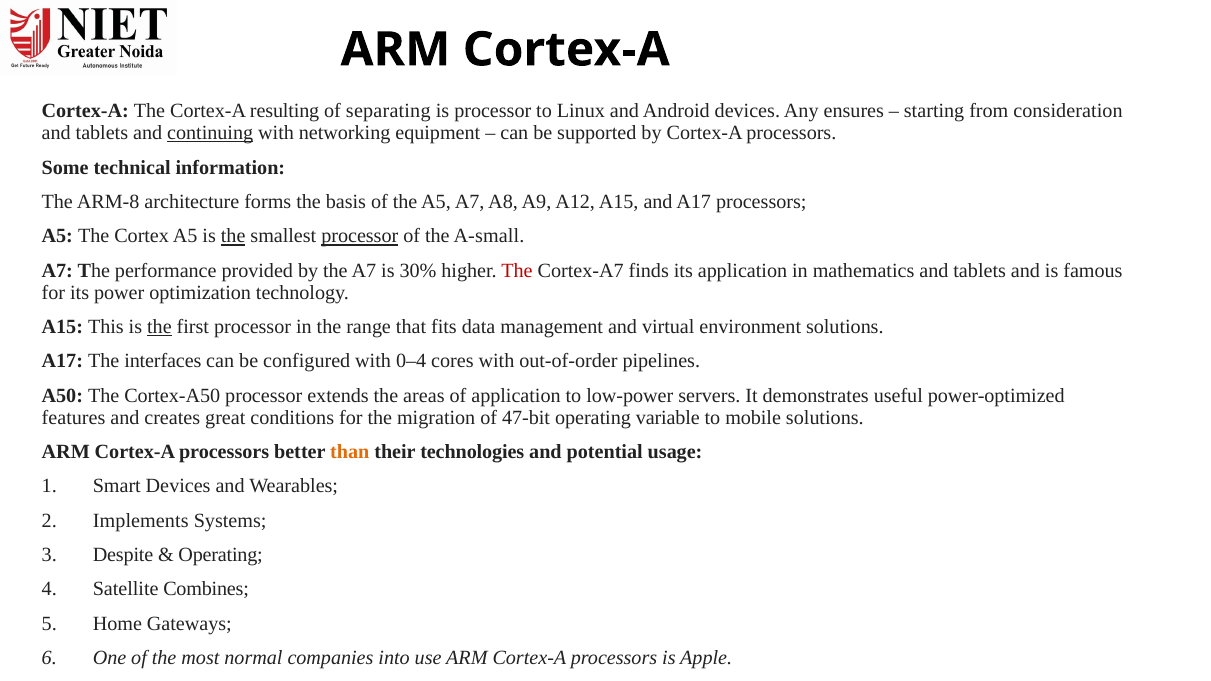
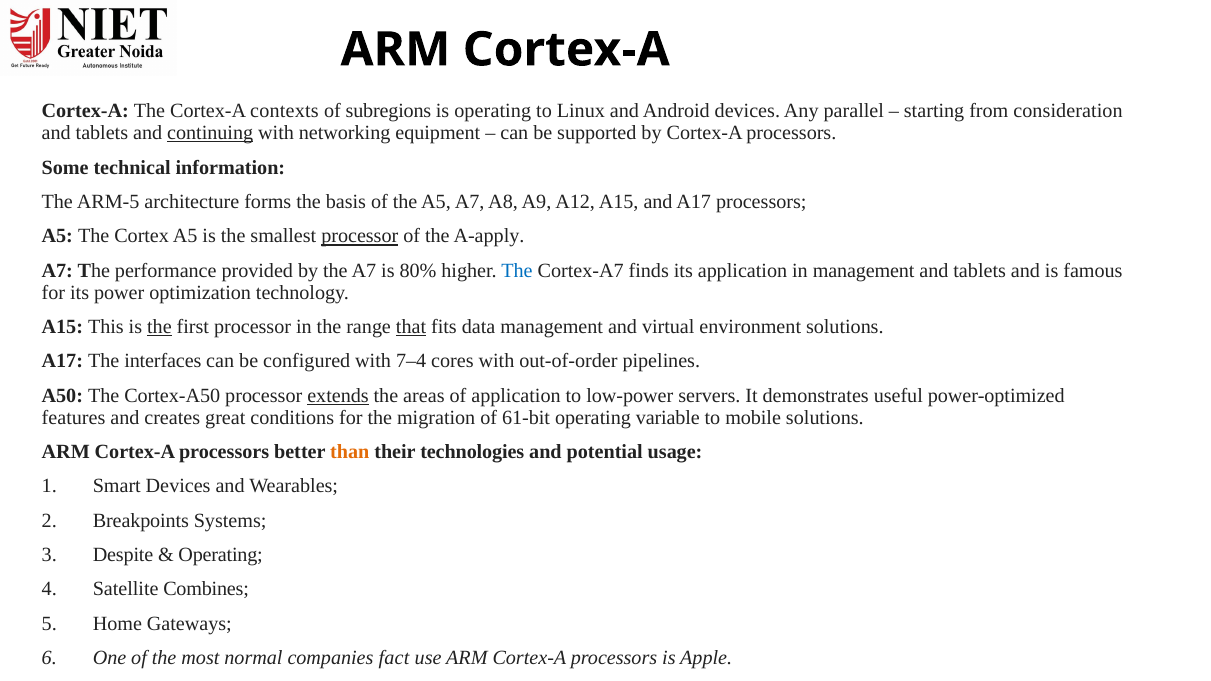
resulting: resulting -> contexts (284, 111)
separating: separating -> subregions (388, 111)
is processor: processor -> operating (493, 111)
ensures: ensures -> parallel (854, 111)
ARM-8: ARM-8 -> ARM-5 (108, 202)
the underline: present -> none (233, 236)
A-small: A-small -> A-apply (489, 236)
30%: 30% -> 80% (418, 271)
The colour: red -> blue (517, 271)
in mathematics: mathematics -> management (864, 271)
that underline: none -> present (411, 327)
0–4: 0–4 -> 7–4 (411, 361)
extends underline: none -> present (338, 396)
47-bit: 47-bit -> 61-bit (526, 417)
Implements: Implements -> Breakpoints (141, 521)
into: into -> fact (394, 658)
